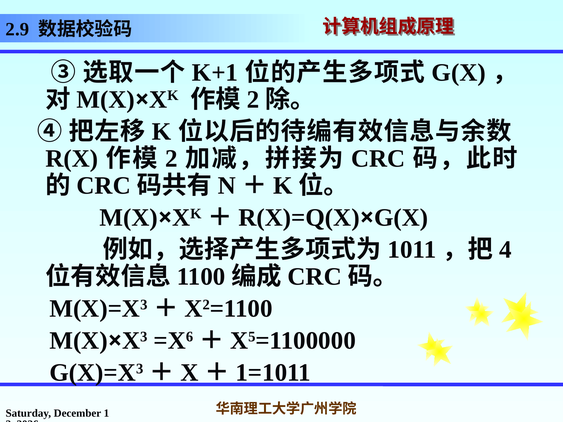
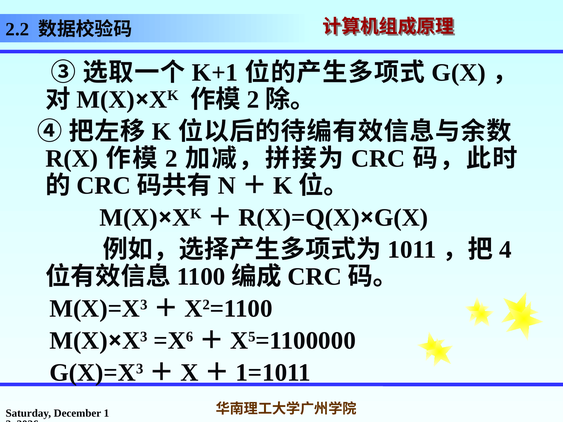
2.9: 2.9 -> 2.2 (17, 29)
